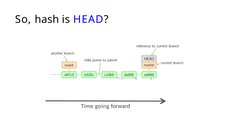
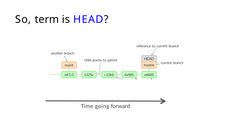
hash: hash -> term (47, 19)
